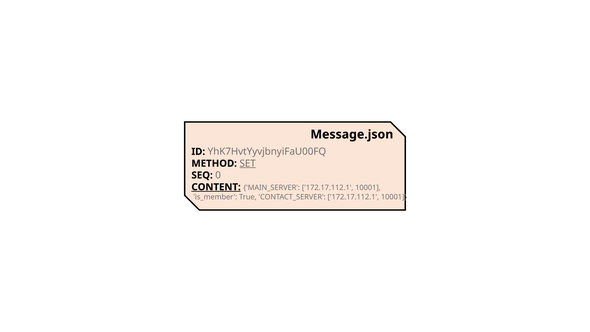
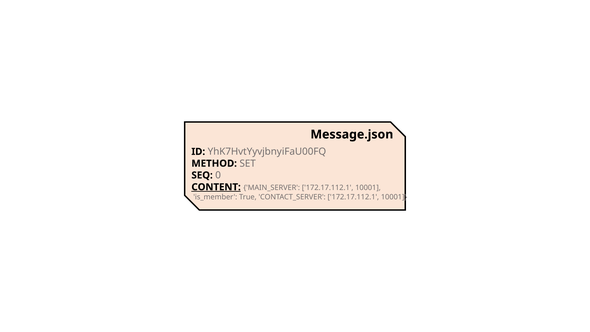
SET underline: present -> none (248, 163)
